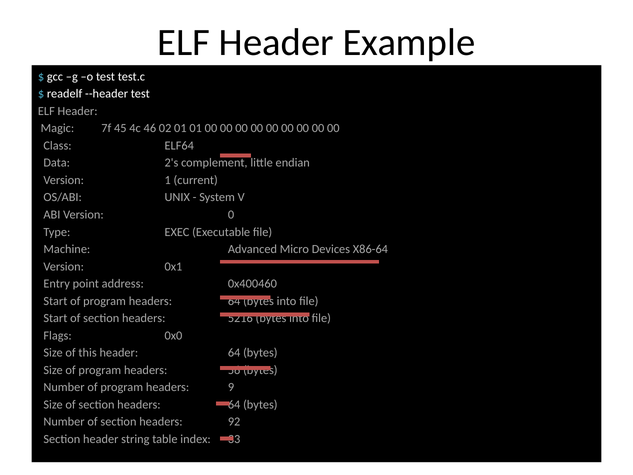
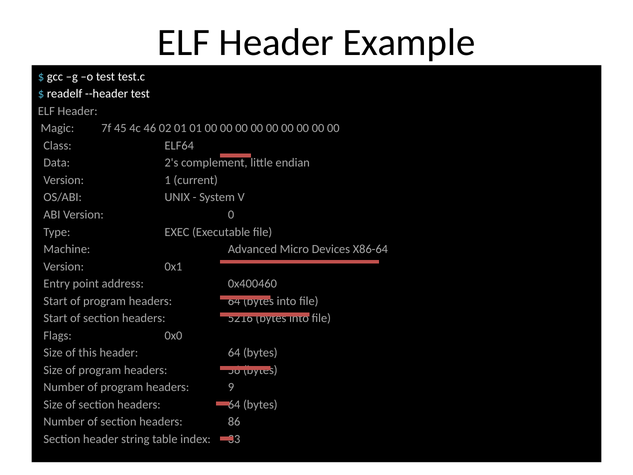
92: 92 -> 86 (234, 422)
